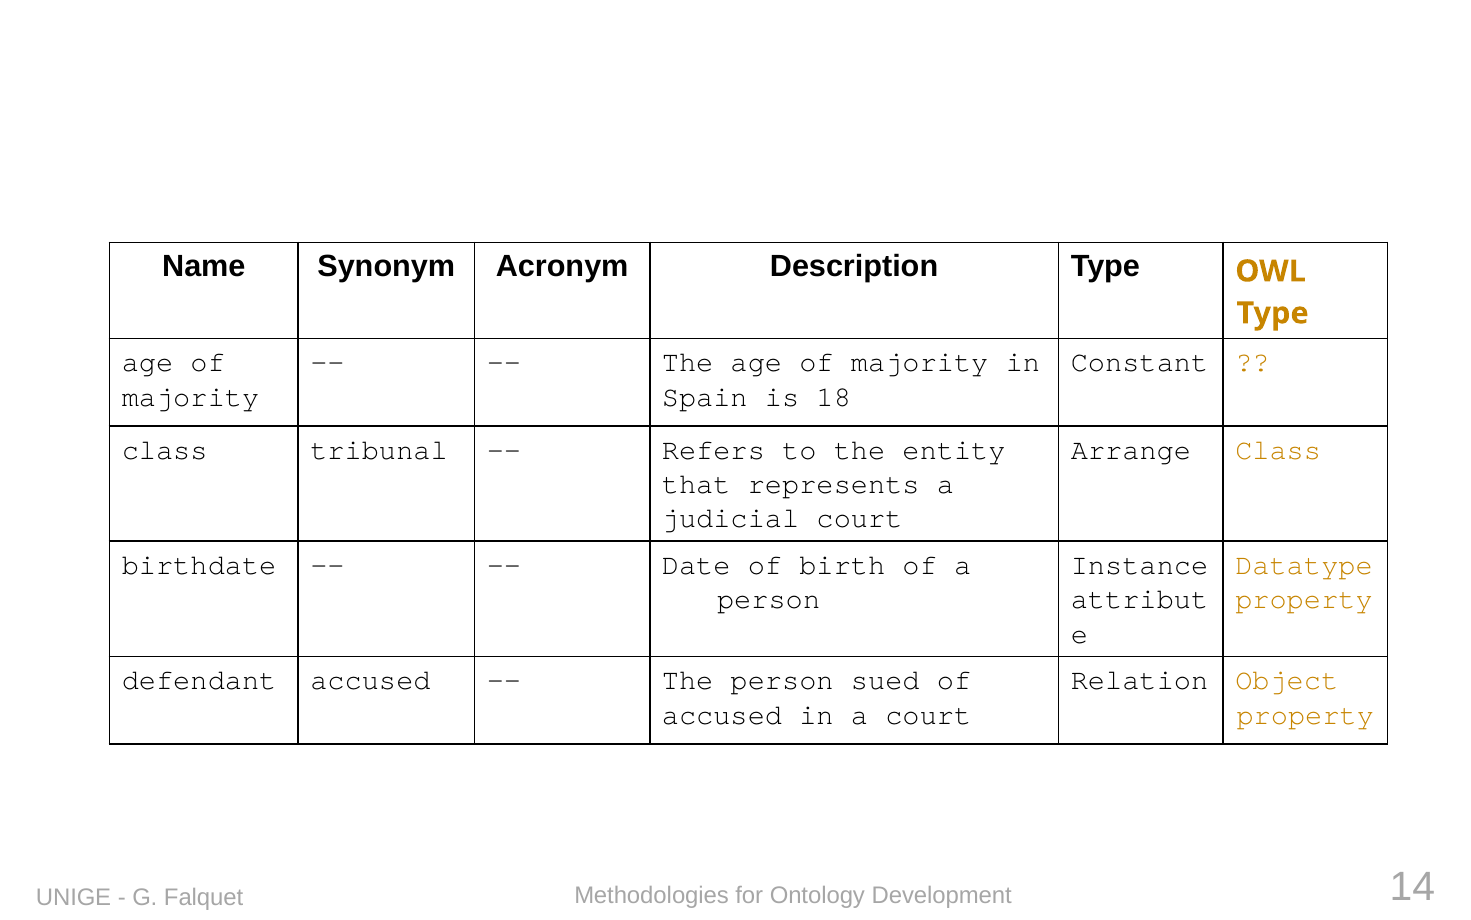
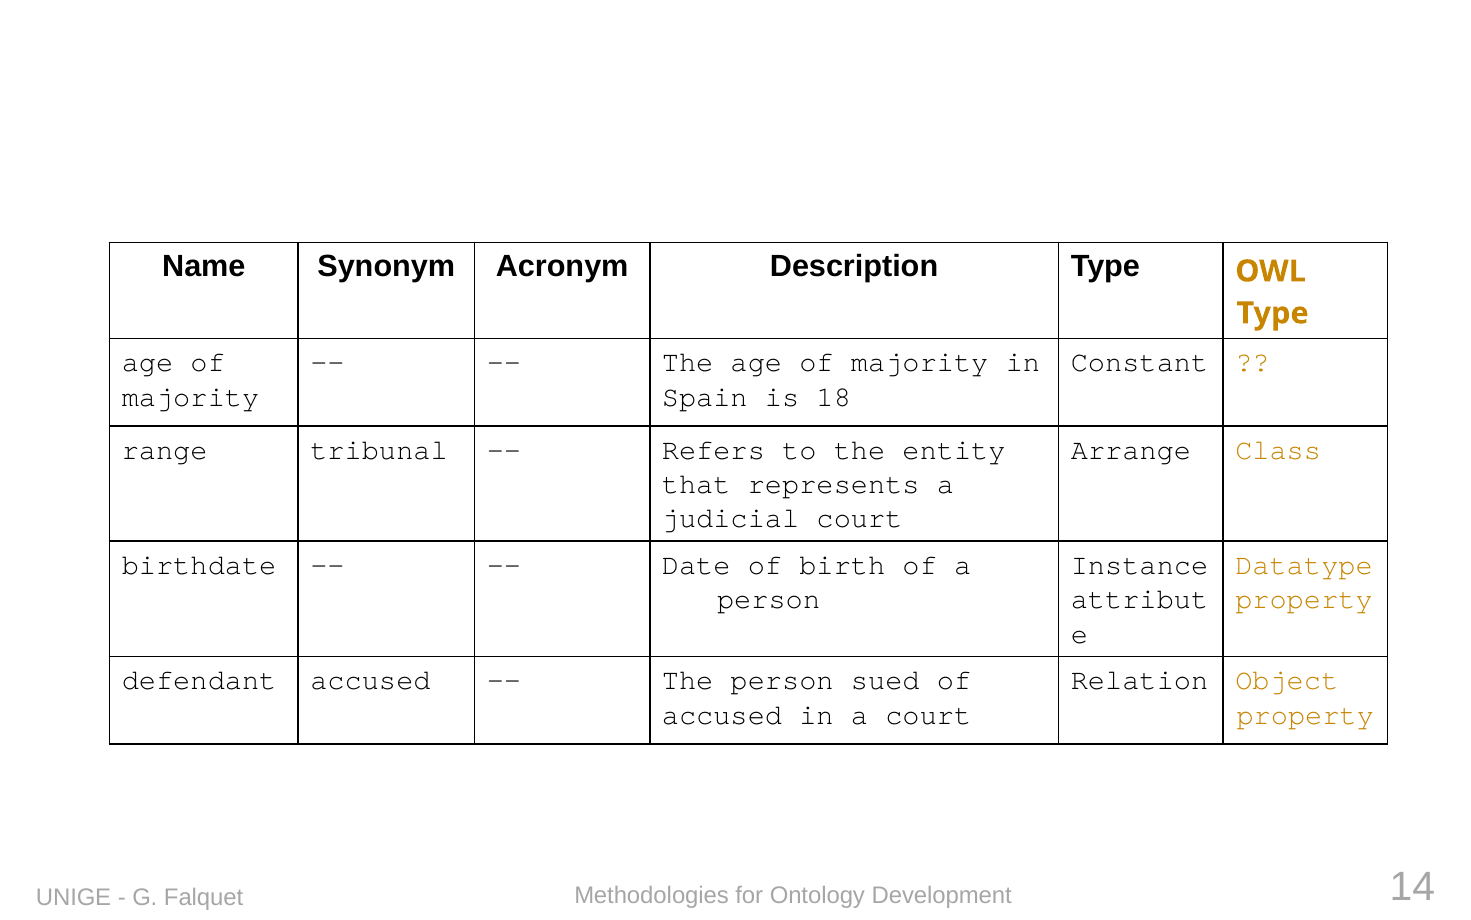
class: class -> range (165, 449)
